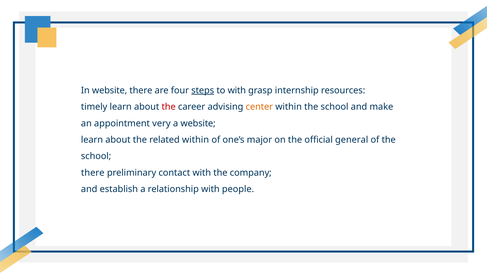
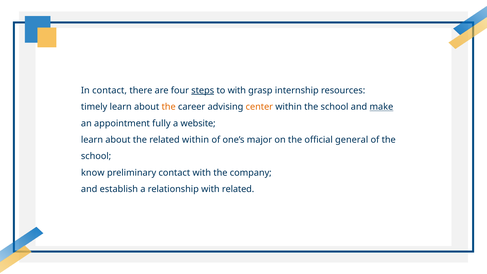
In website: website -> contact (110, 90)
the colour: red -> orange (169, 107)
make underline: none -> present (381, 107)
very: very -> fully (161, 123)
there: there -> know (93, 173)
with people: people -> related (238, 189)
